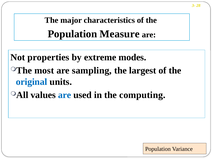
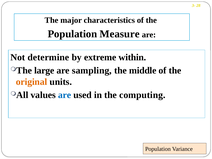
properties: properties -> determine (48, 57)
modes: modes -> within (132, 57)
most: most -> large (44, 70)
largest: largest -> middle (143, 70)
original colour: blue -> orange (32, 82)
